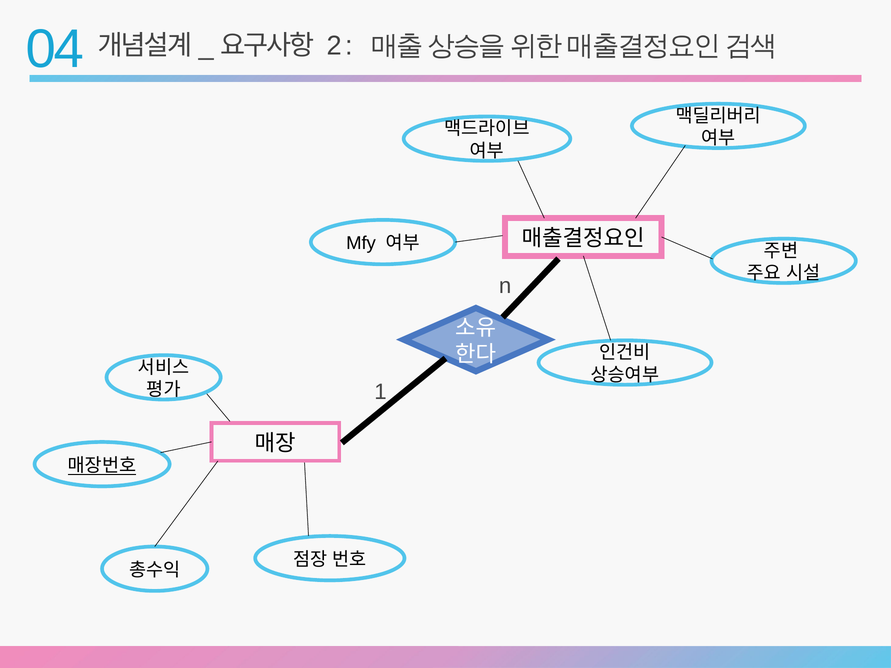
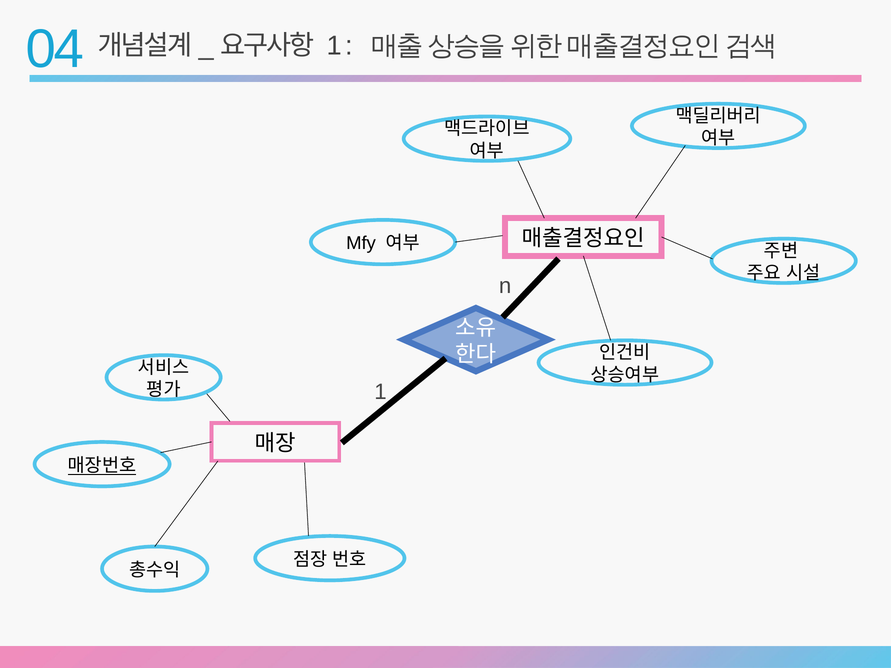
2: 2 -> 1 (334, 46)
